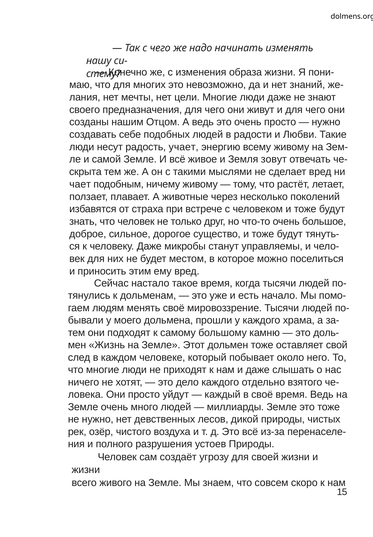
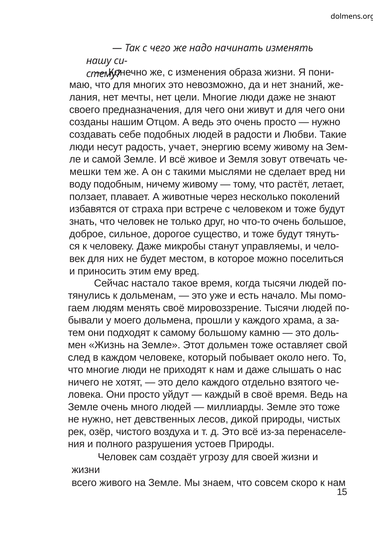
скрыта: скрыта -> мешки (85, 172)
чает: чает -> воду (80, 184)
